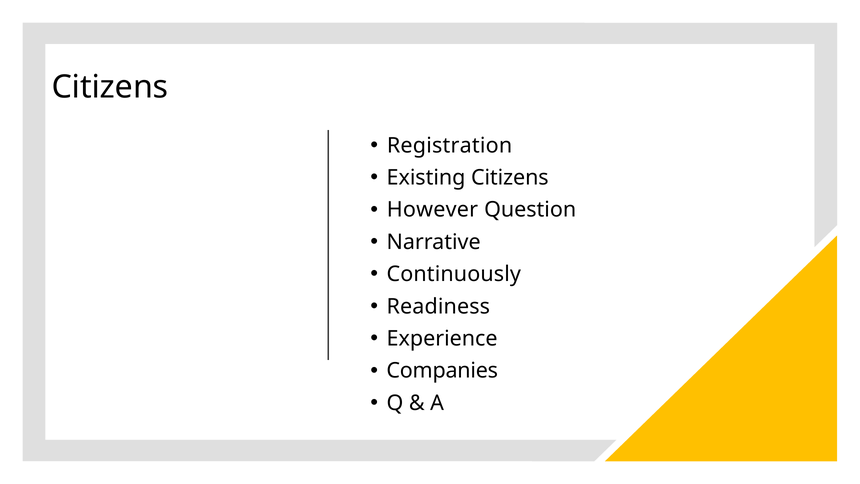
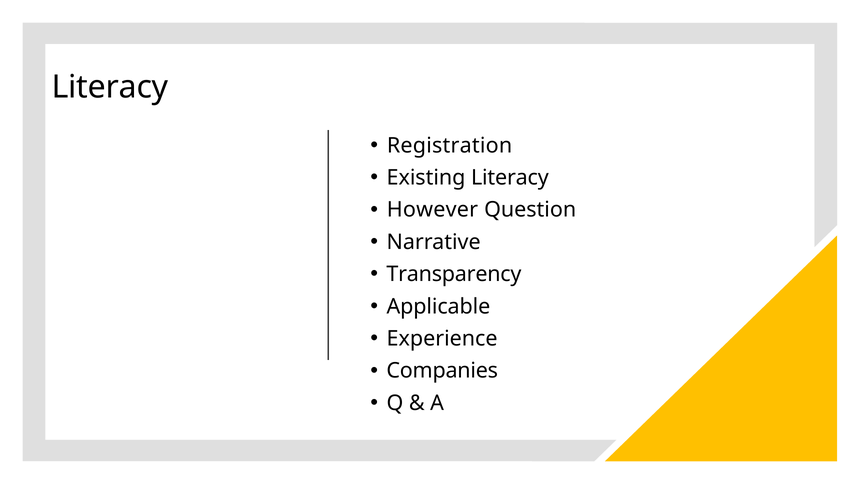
Citizens: Citizens -> Literacy (110, 87)
Existing Citizens: Citizens -> Literacy (510, 178)
Continuously: Continuously -> Transparency (454, 274)
Readiness: Readiness -> Applicable (438, 306)
